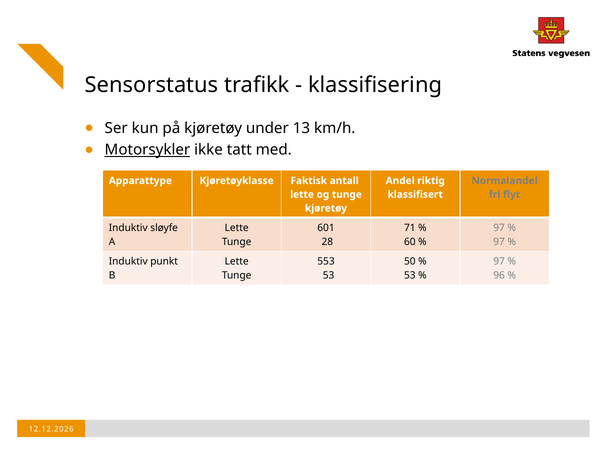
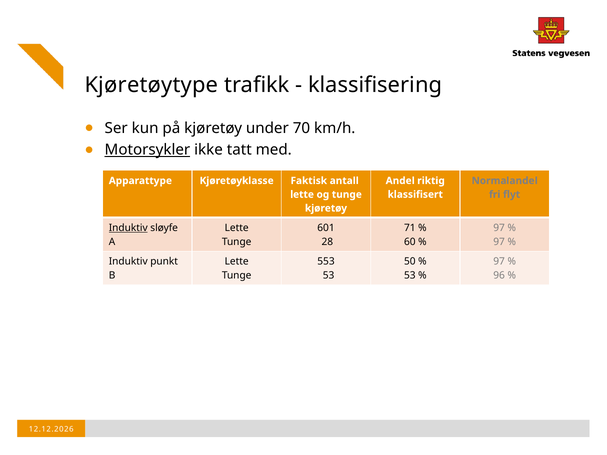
Sensorstatus: Sensorstatus -> Kjøretøytype (151, 85)
13: 13 -> 70 (301, 128)
Induktiv underline: none -> present (128, 228)
